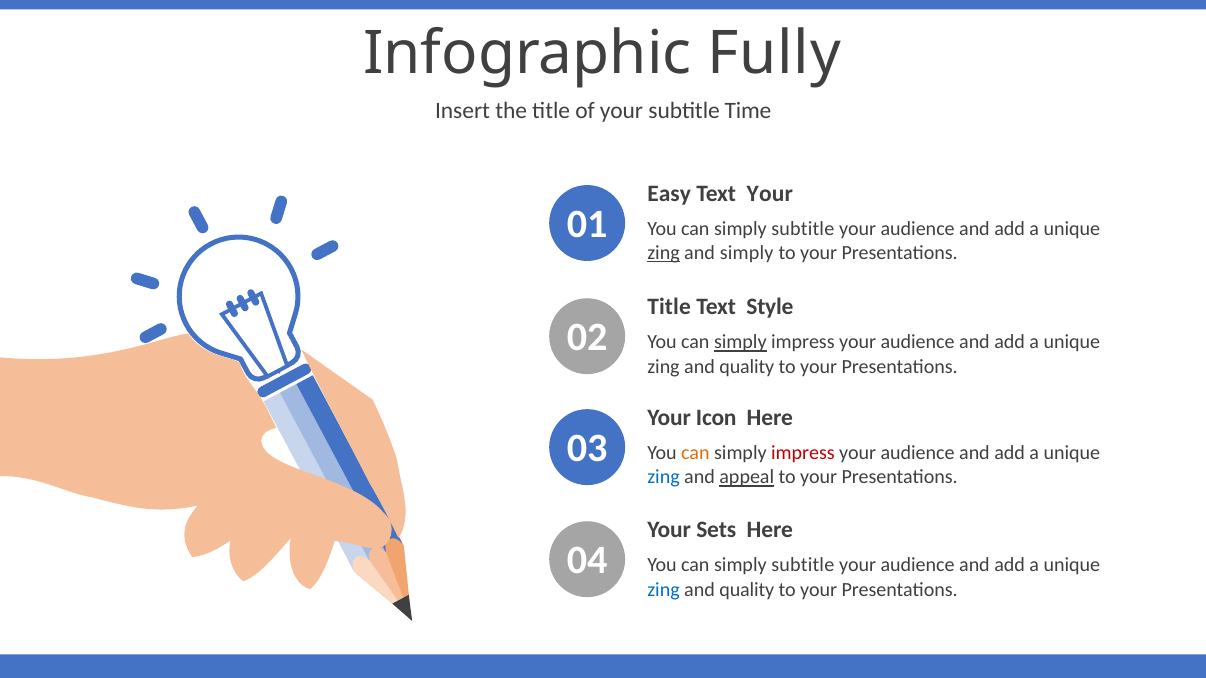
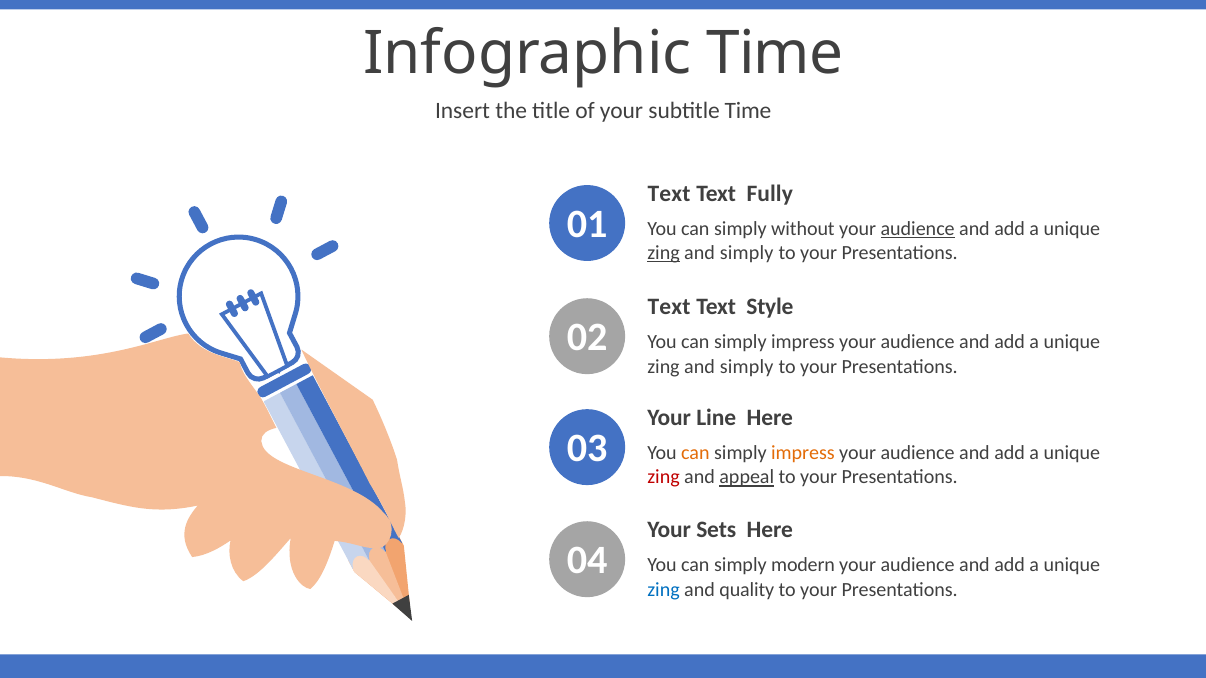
Infographic Fully: Fully -> Time (775, 54)
Easy: Easy -> Text (669, 194)
Text Your: Your -> Fully (770, 194)
subtitle: subtitle -> without (803, 229)
audience underline: none -> present (918, 229)
Title: Title -> Text (669, 307)
simply underline: present -> none (740, 343)
quality: quality -> simply (747, 367)
Icon: Icon -> Line (716, 418)
impress colour: red -> orange (803, 454)
zing colour: blue -> red (664, 478)
subtitle: subtitle -> modern (803, 566)
